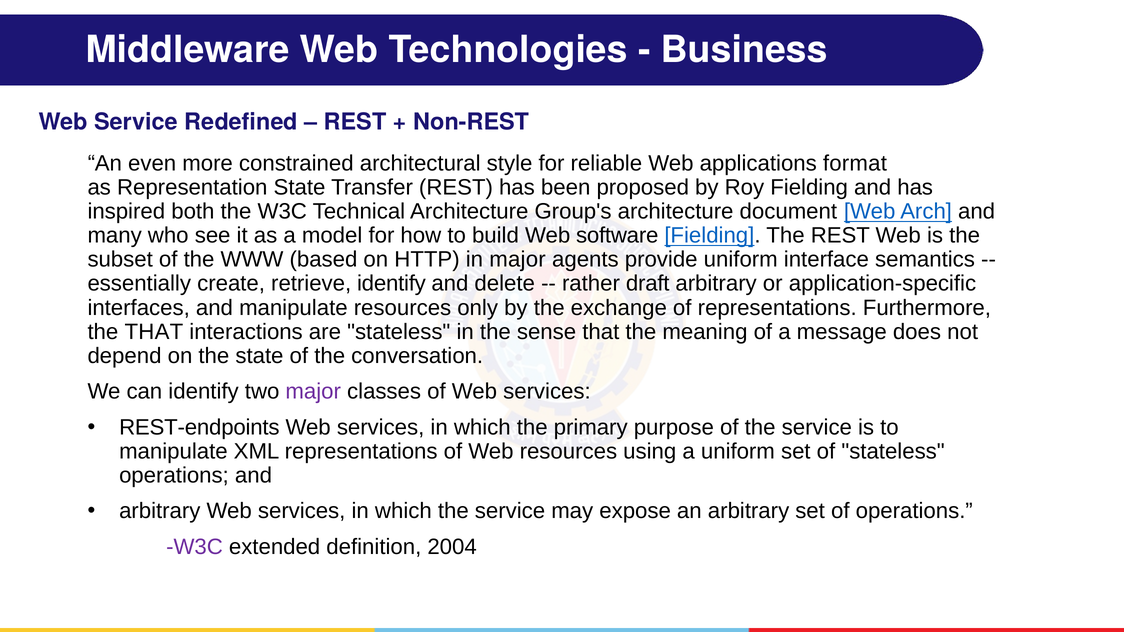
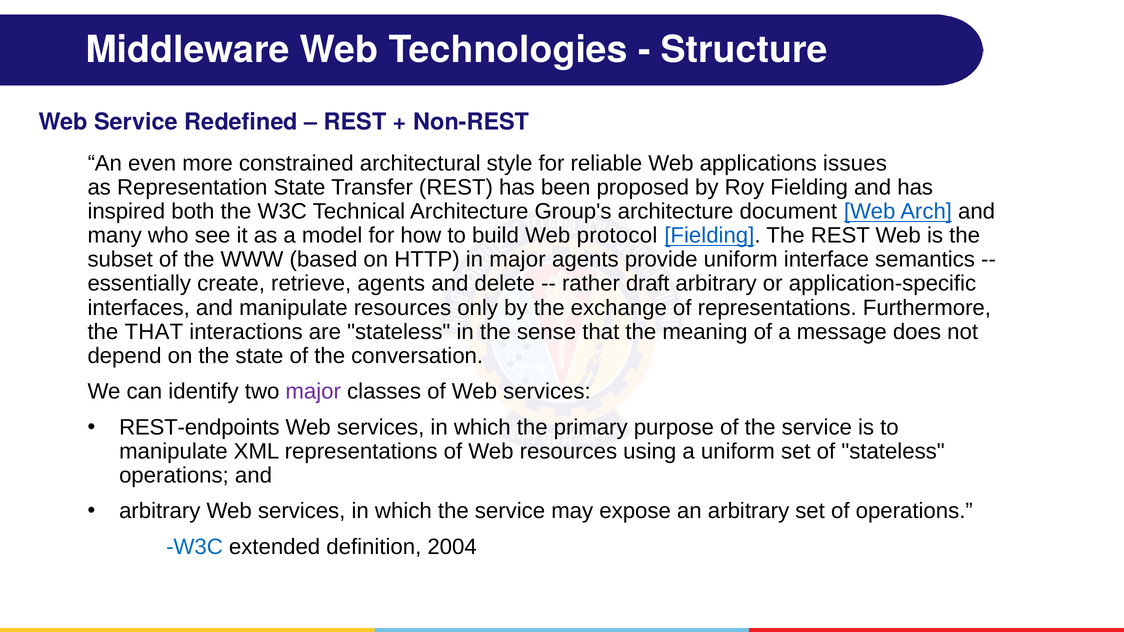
Business: Business -> Structure (744, 50)
format: format -> issues (855, 164)
software: software -> protocol (617, 236)
retrieve identify: identify -> agents (391, 284)
W3C colour: purple -> blue (195, 547)
